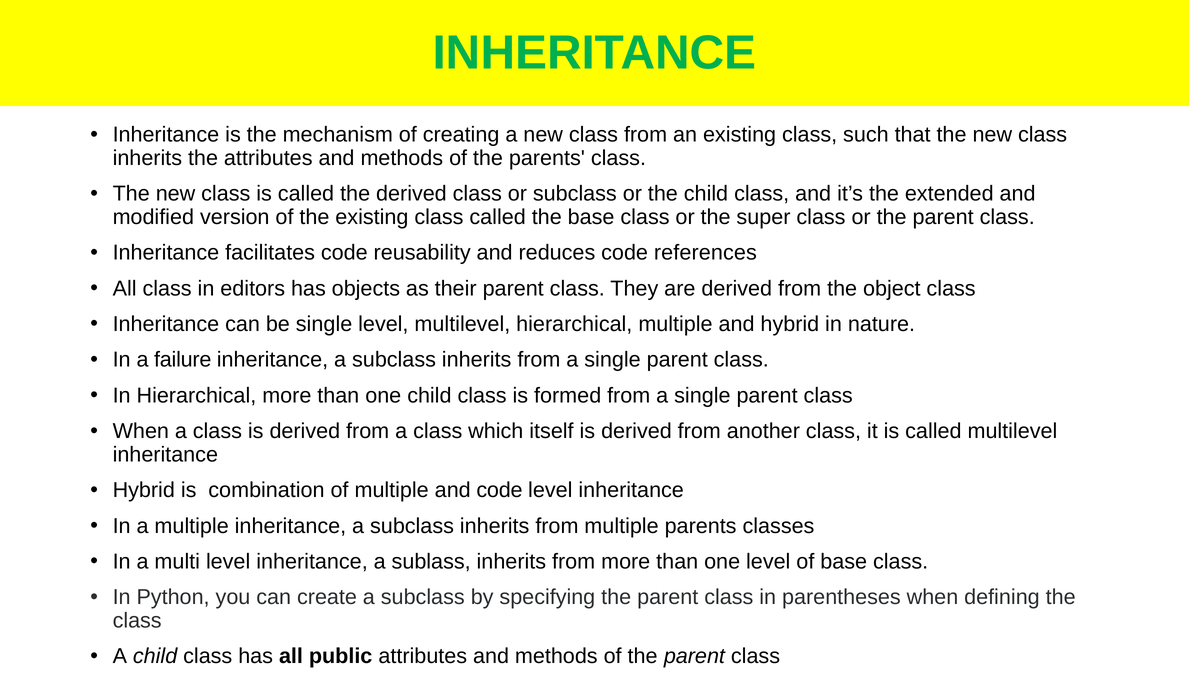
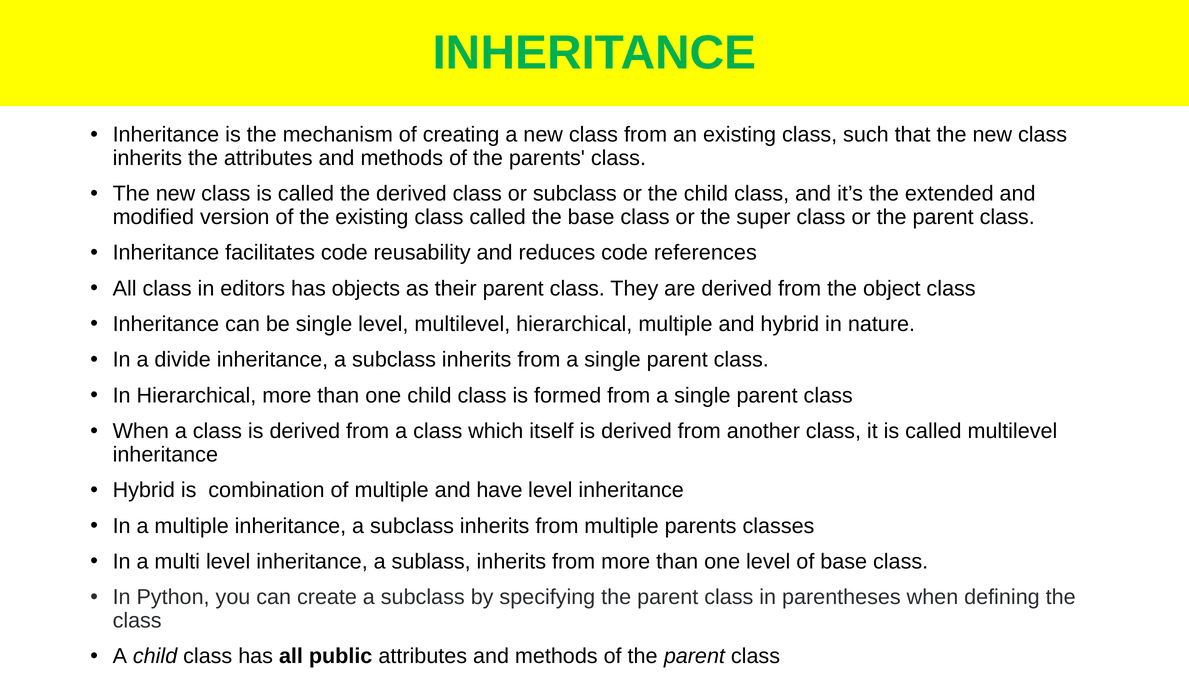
failure: failure -> divide (183, 360)
and code: code -> have (499, 490)
